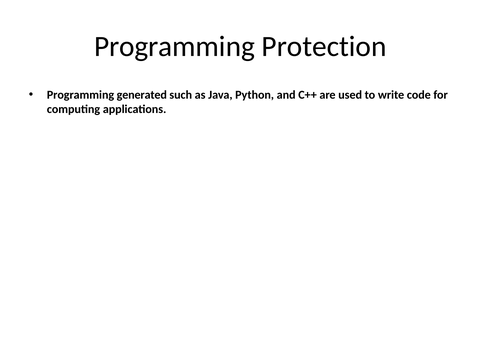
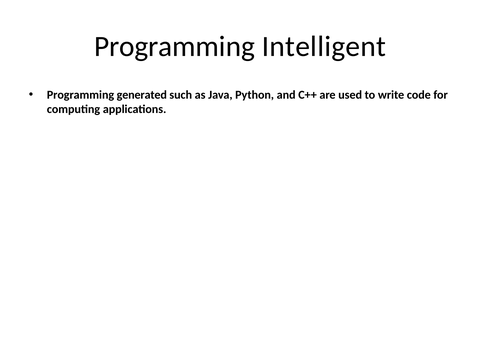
Protection: Protection -> Intelligent (324, 47)
